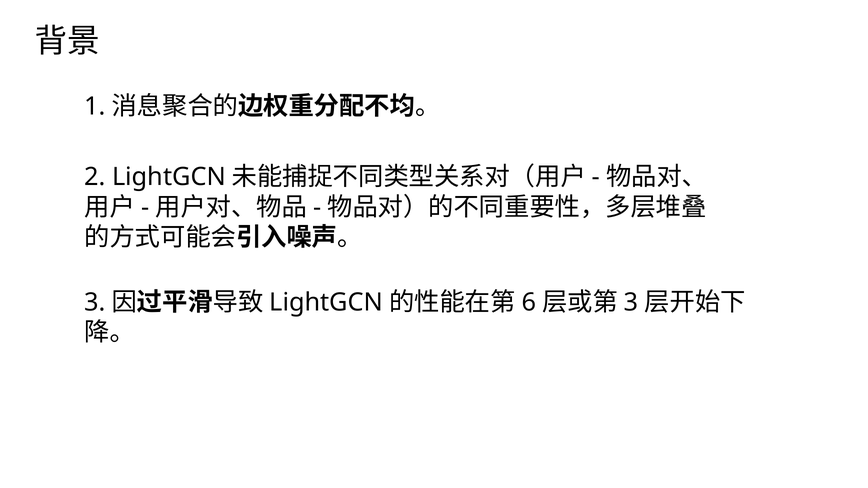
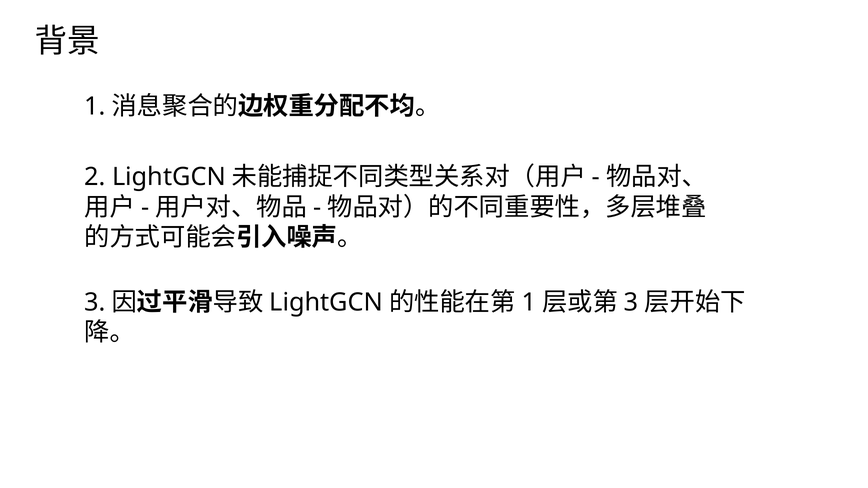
6: 6 -> 1 (529, 302)
